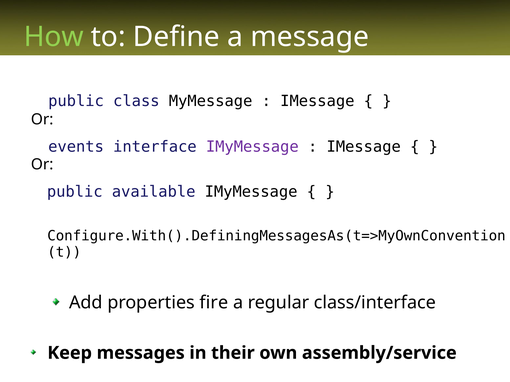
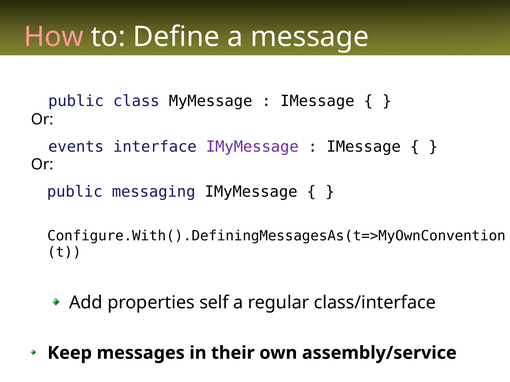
How colour: light green -> pink (54, 37)
available: available -> messaging (154, 192)
fire: fire -> self (214, 303)
